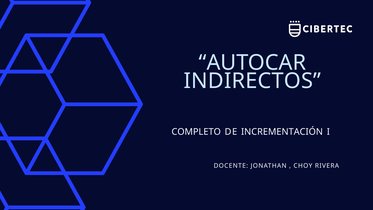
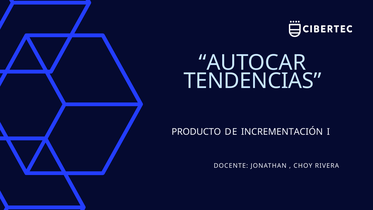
INDIRECTOS: INDIRECTOS -> TENDENCIAS (253, 81)
COMPLETO: COMPLETO -> PRODUCTO (196, 132)
